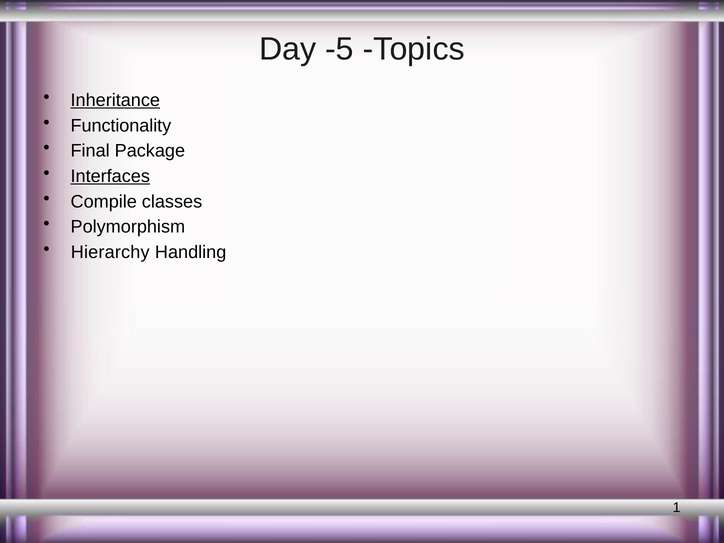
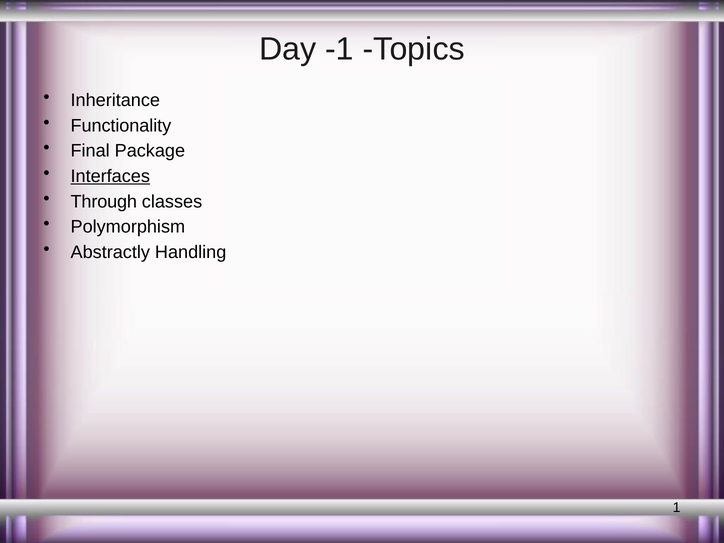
-5: -5 -> -1 (339, 49)
Inheritance underline: present -> none (115, 100)
Compile: Compile -> Through (104, 202)
Hierarchy: Hierarchy -> Abstractly (110, 252)
